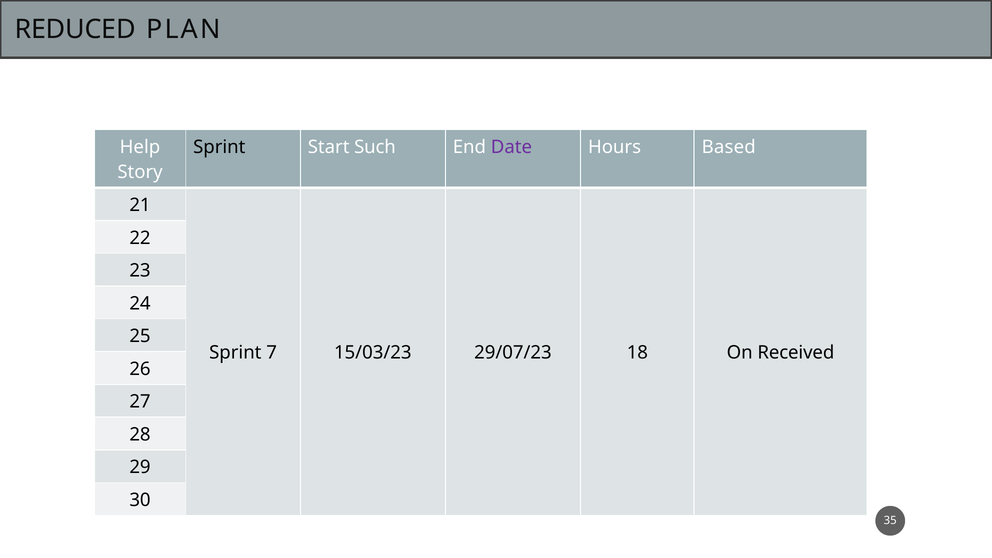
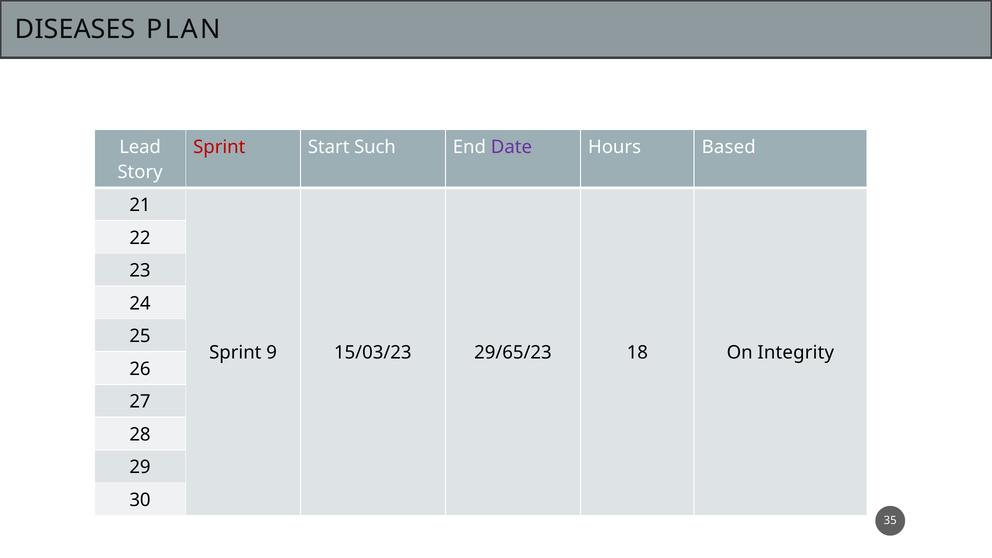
REDUCED: REDUCED -> DISEASES (75, 29)
Help: Help -> Lead (140, 147)
Sprint colour: black -> red (219, 147)
7: 7 -> 9 (272, 353)
29/07/23: 29/07/23 -> 29/65/23 (513, 353)
Received: Received -> Integrity (796, 353)
